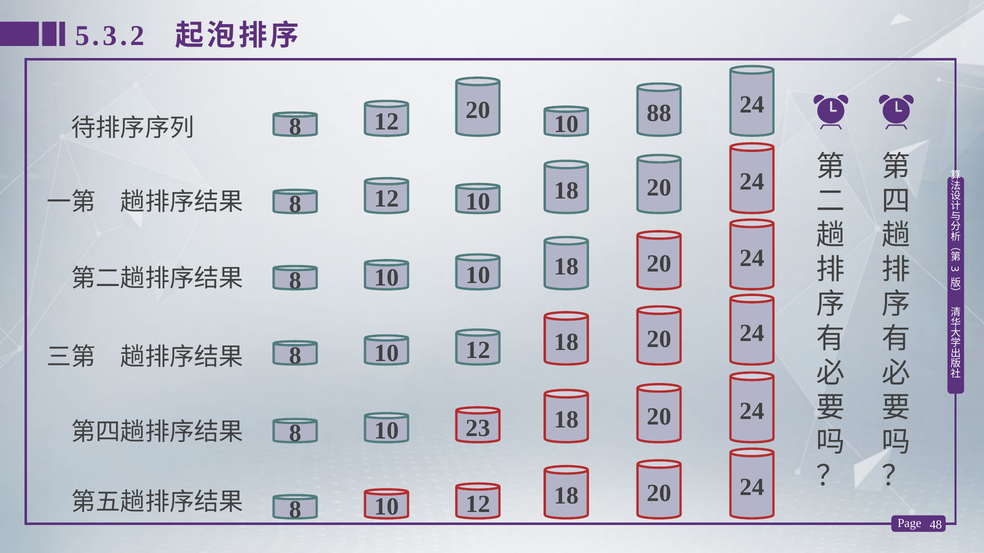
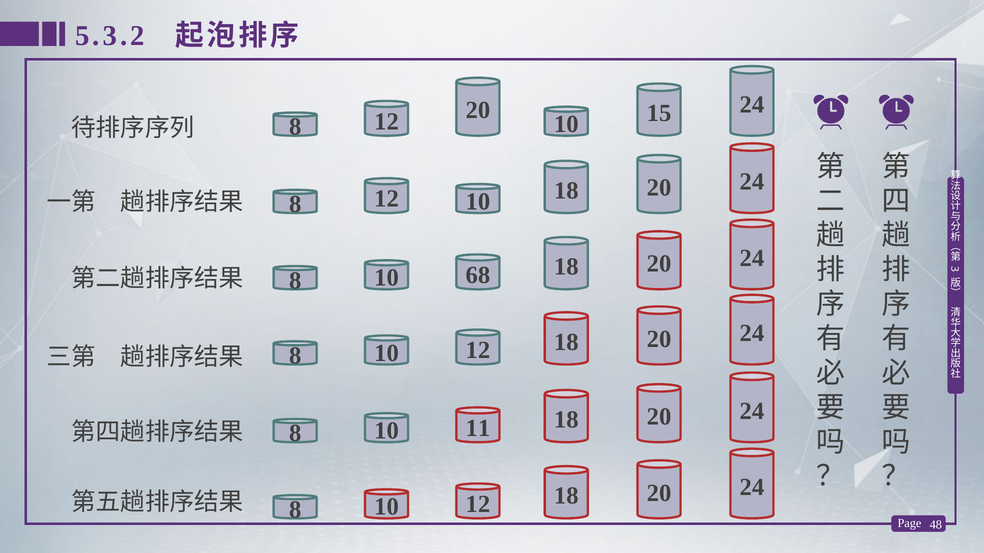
88: 88 -> 15 (659, 113)
10 10: 10 -> 68 (478, 275)
23: 23 -> 11 (478, 428)
